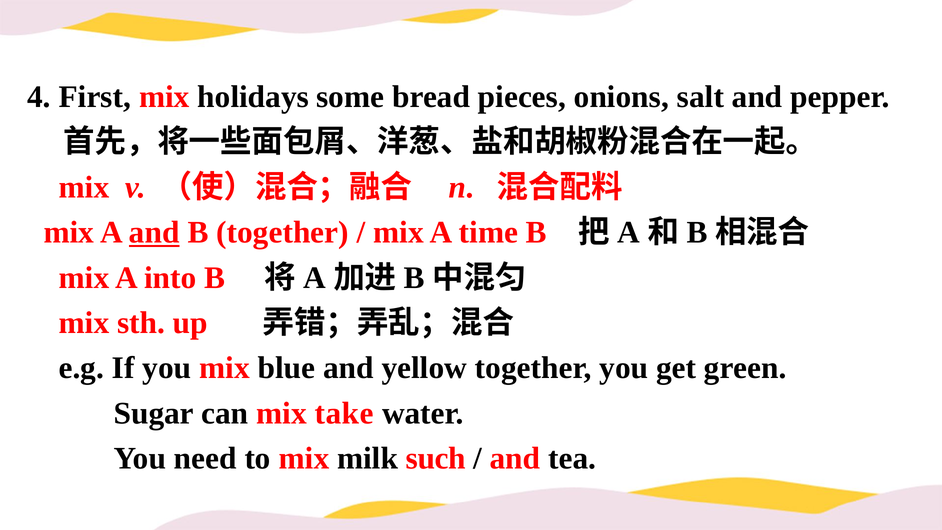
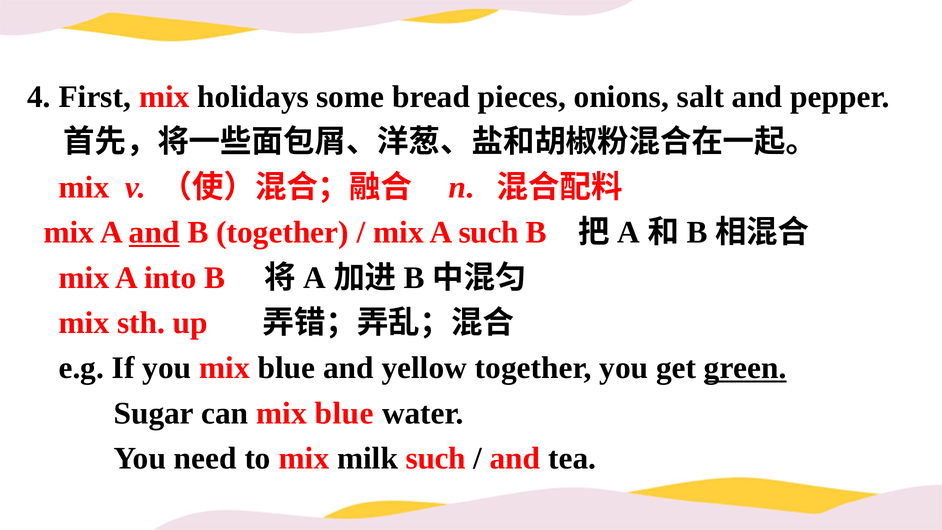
A time: time -> such (489, 232)
green underline: none -> present (745, 368)
can mix take: take -> blue (344, 413)
